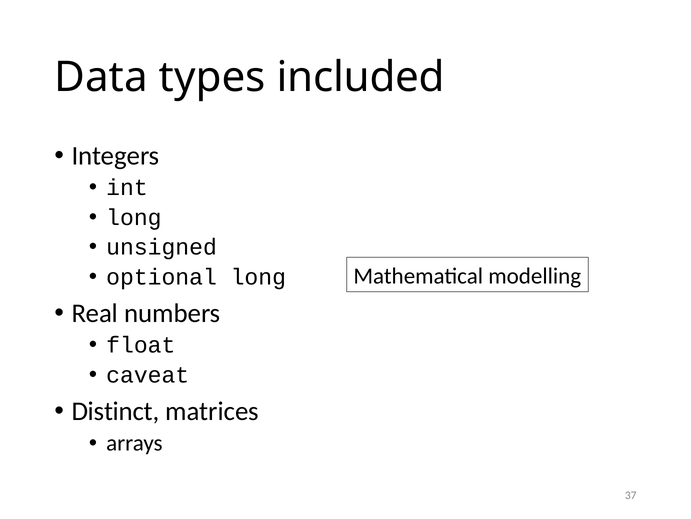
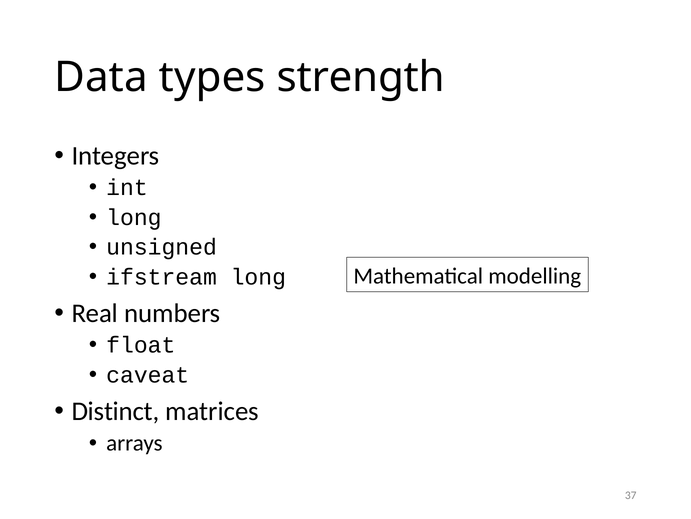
included: included -> strength (361, 77)
optional: optional -> ifstream (162, 276)
